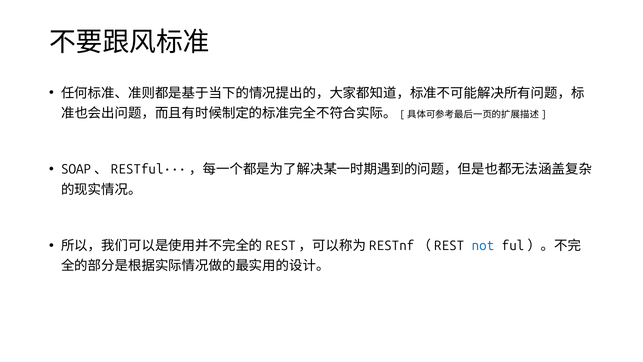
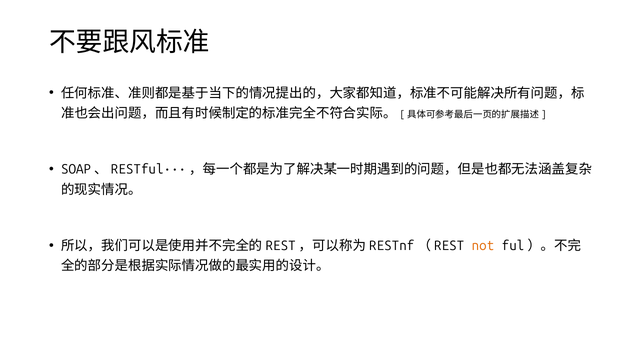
not colour: blue -> orange (483, 246)
